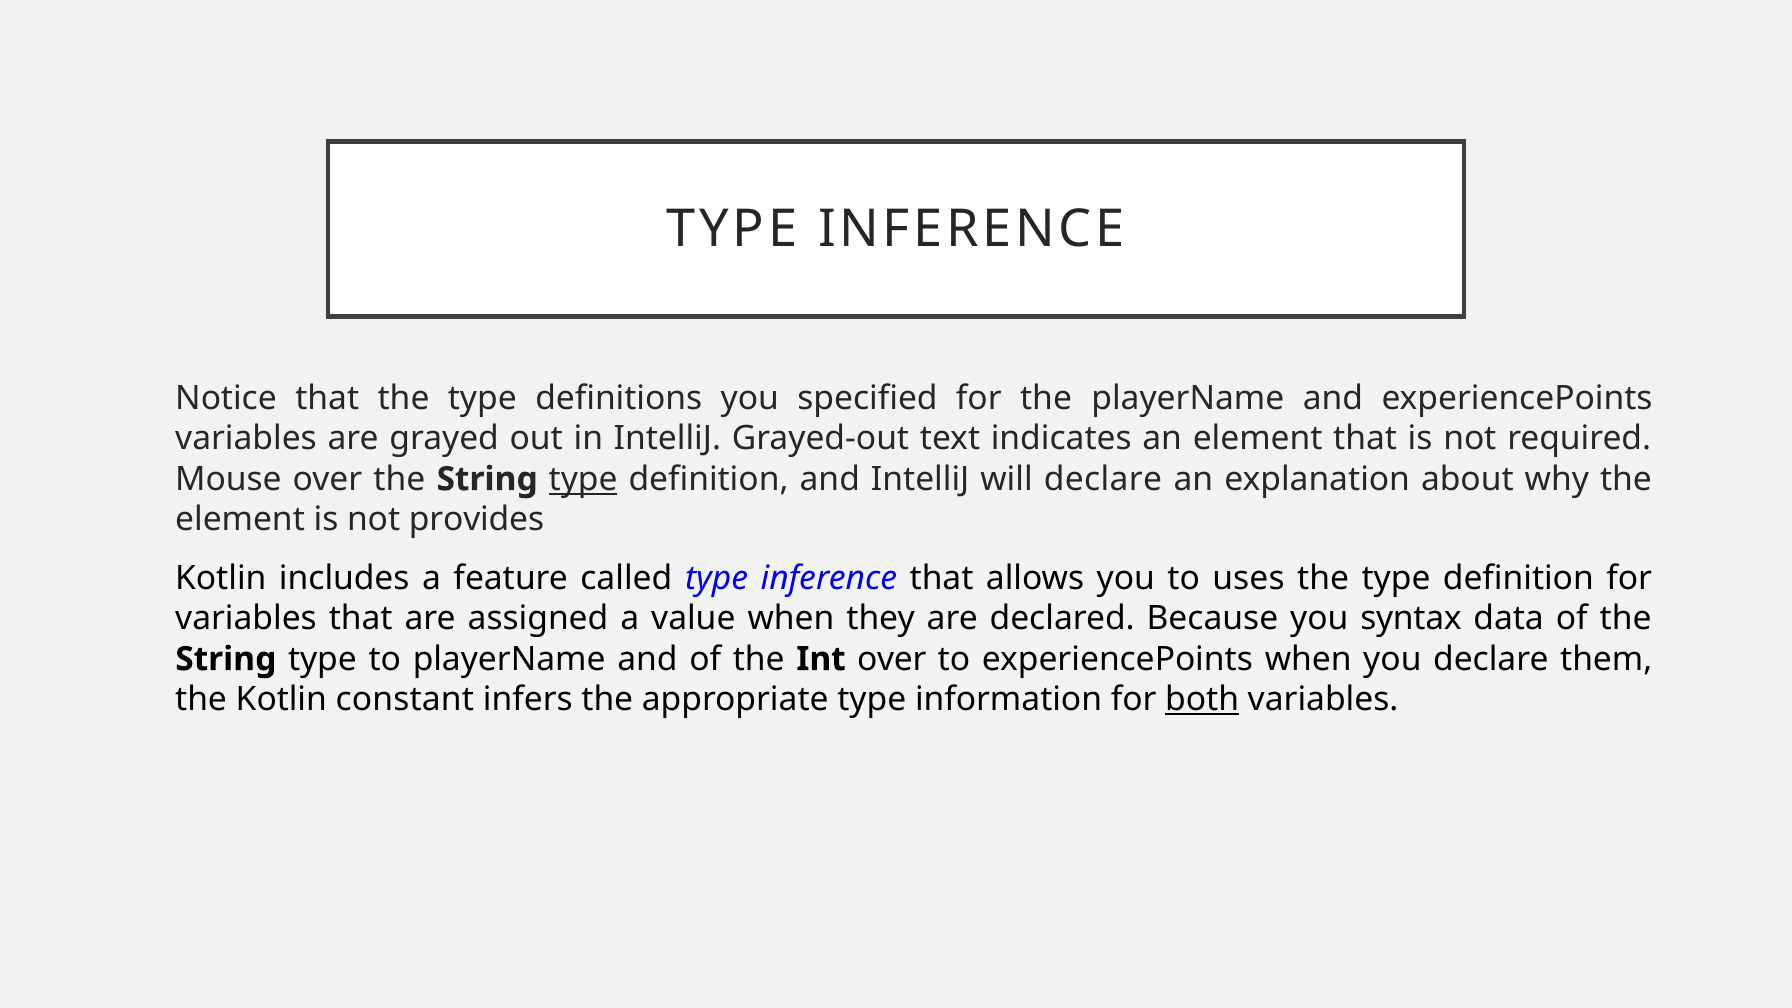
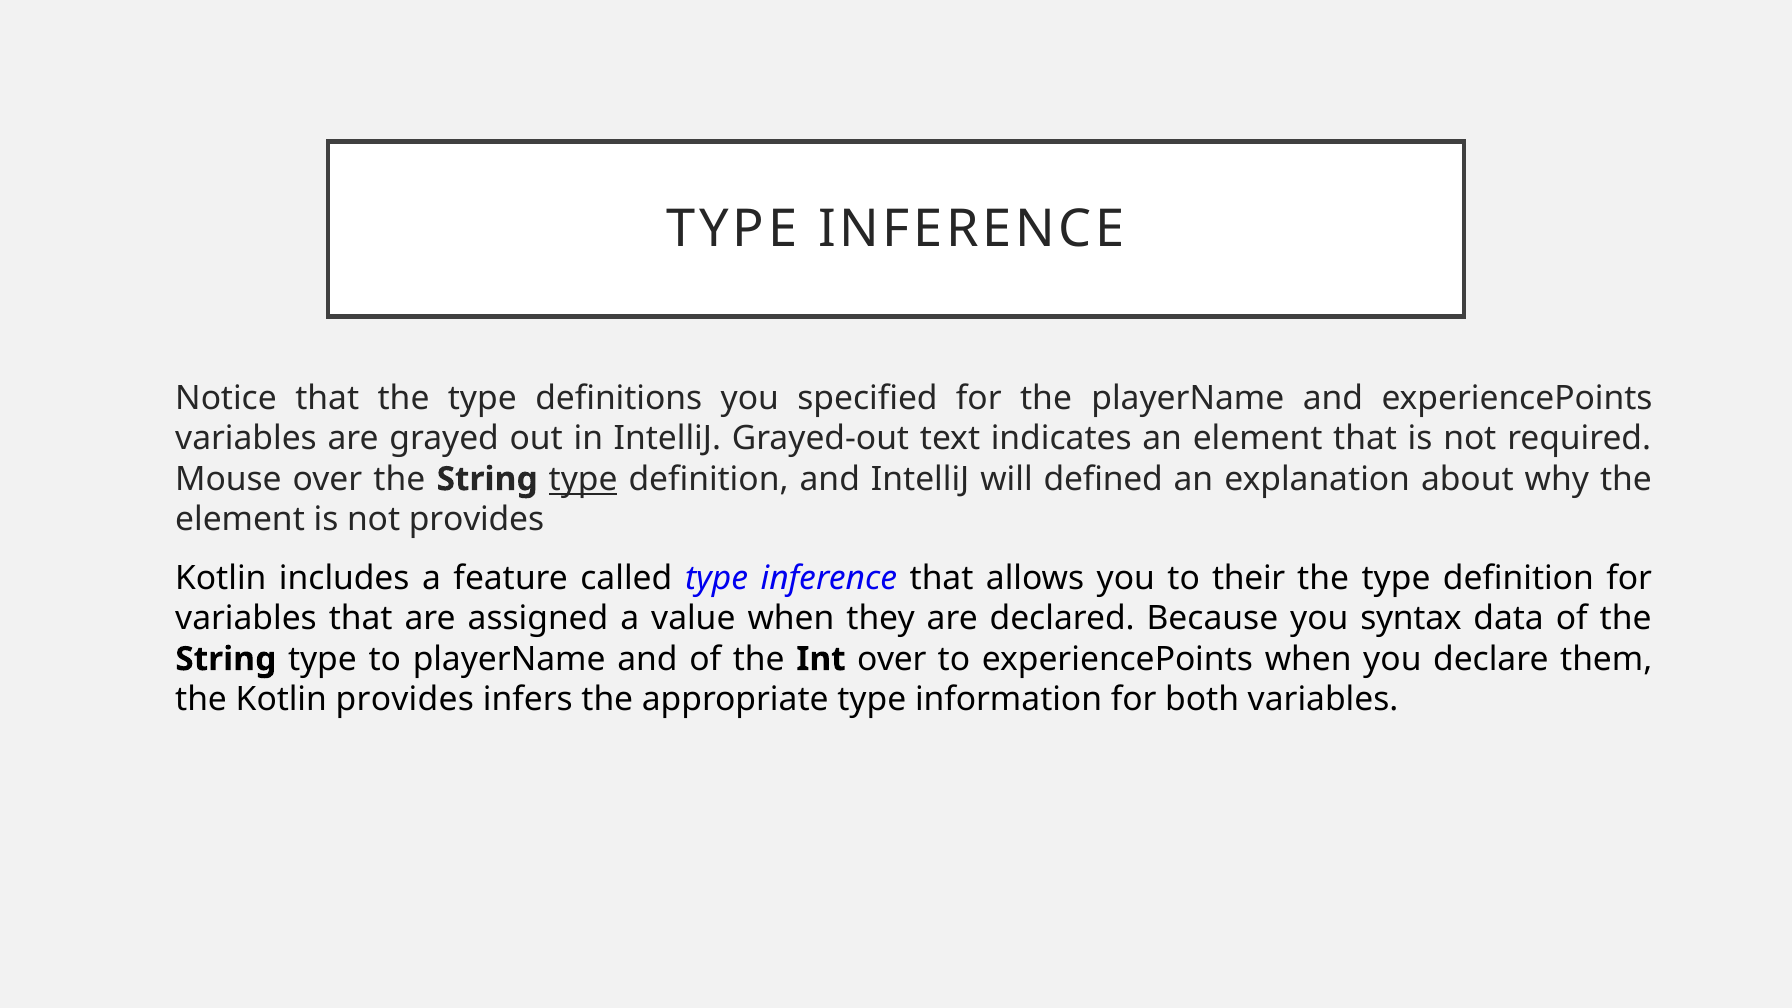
will declare: declare -> defined (1103, 479)
uses: uses -> their (1249, 578)
Kotlin constant: constant -> provides (405, 699)
both underline: present -> none (1202, 699)
